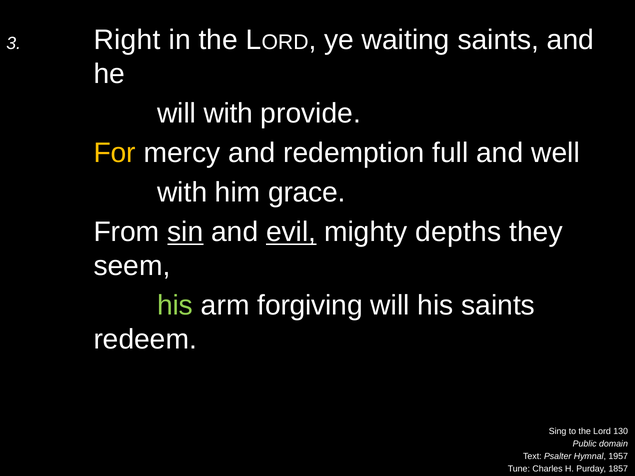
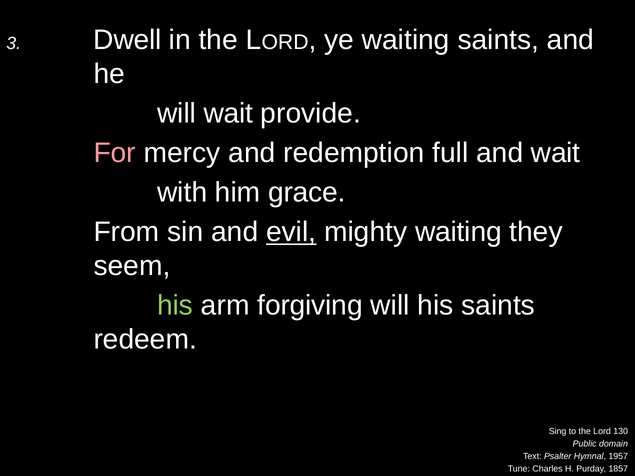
Right: Right -> Dwell (127, 40)
will with: with -> wait (228, 114)
For colour: yellow -> pink (115, 153)
and well: well -> wait (556, 153)
sin underline: present -> none (185, 232)
mighty depths: depths -> waiting (458, 232)
